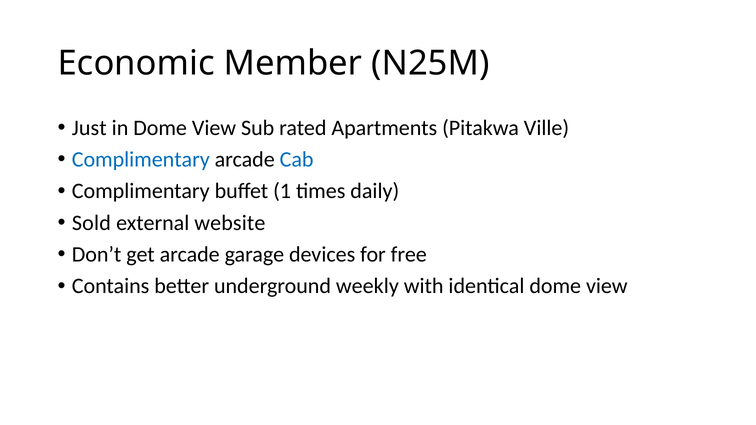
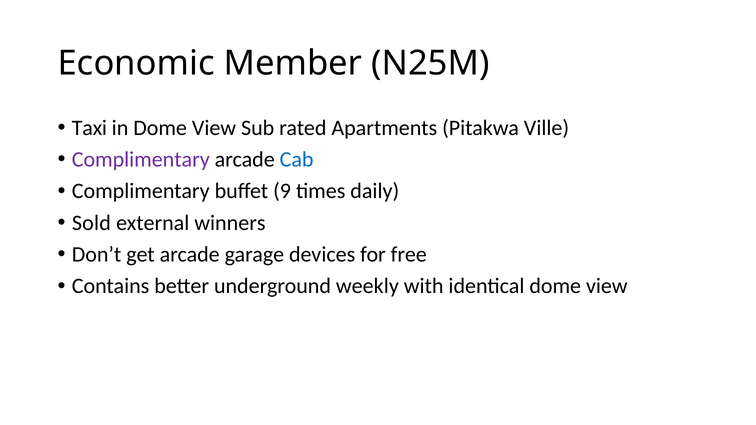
Just: Just -> Taxi (89, 128)
Complimentary colour: blue -> purple (141, 160)
1: 1 -> 9 (282, 191)
website: website -> winners (230, 223)
